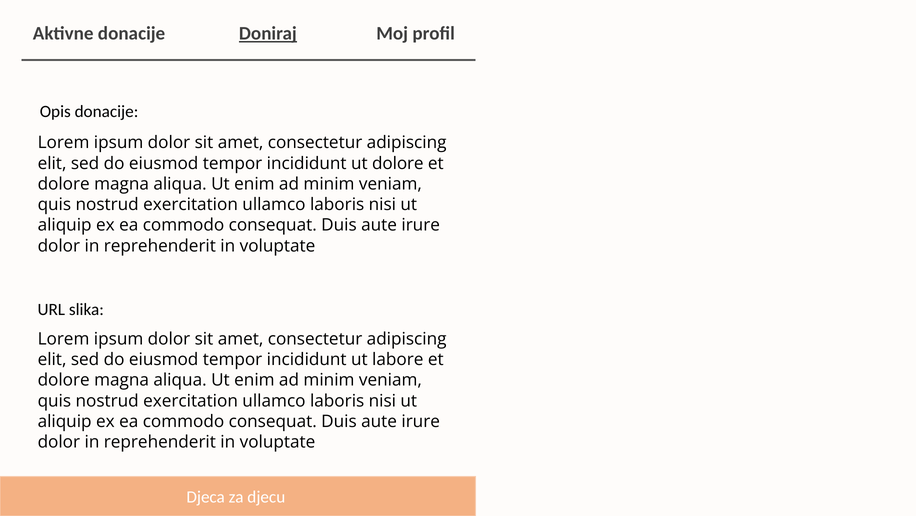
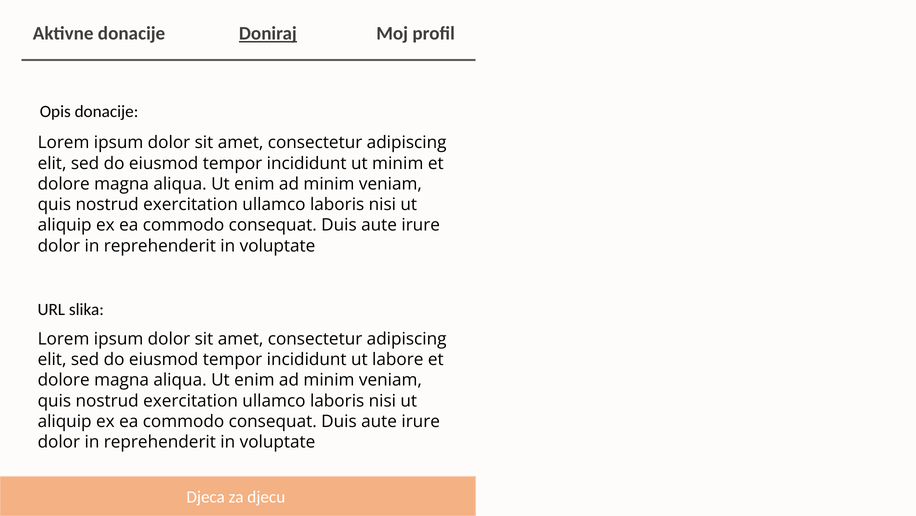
ut dolore: dolore -> minim (398, 163)
